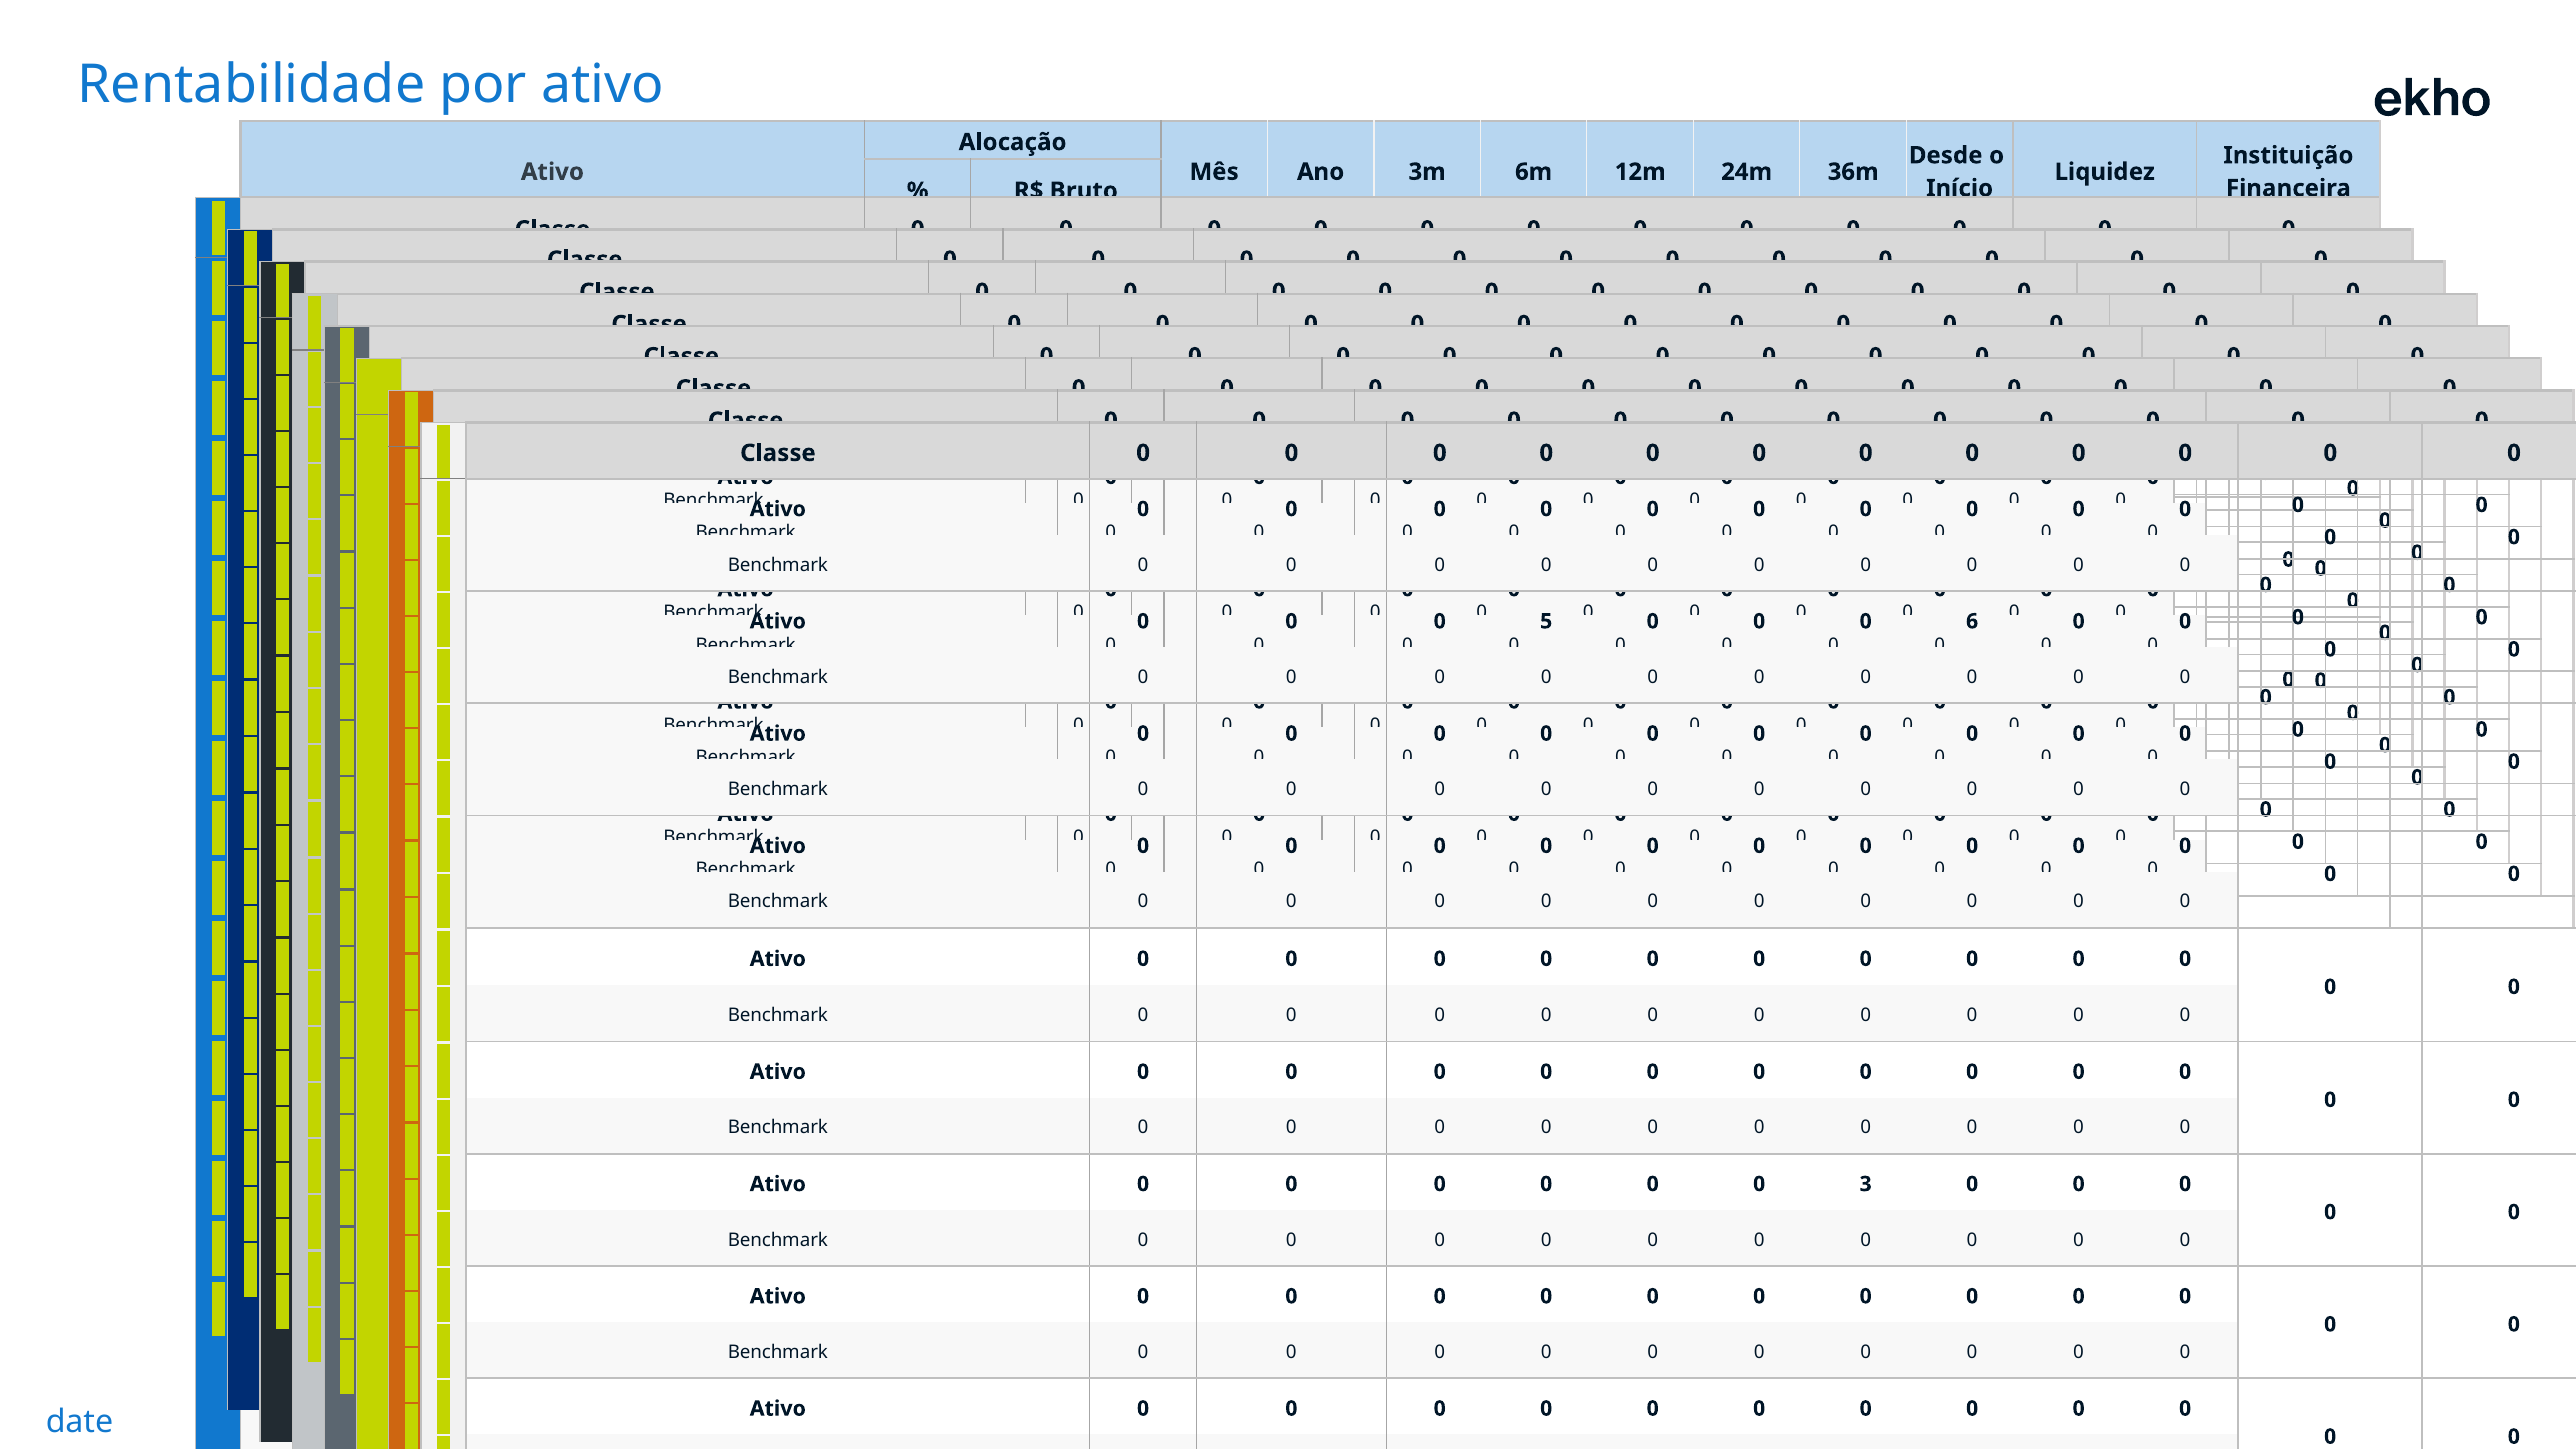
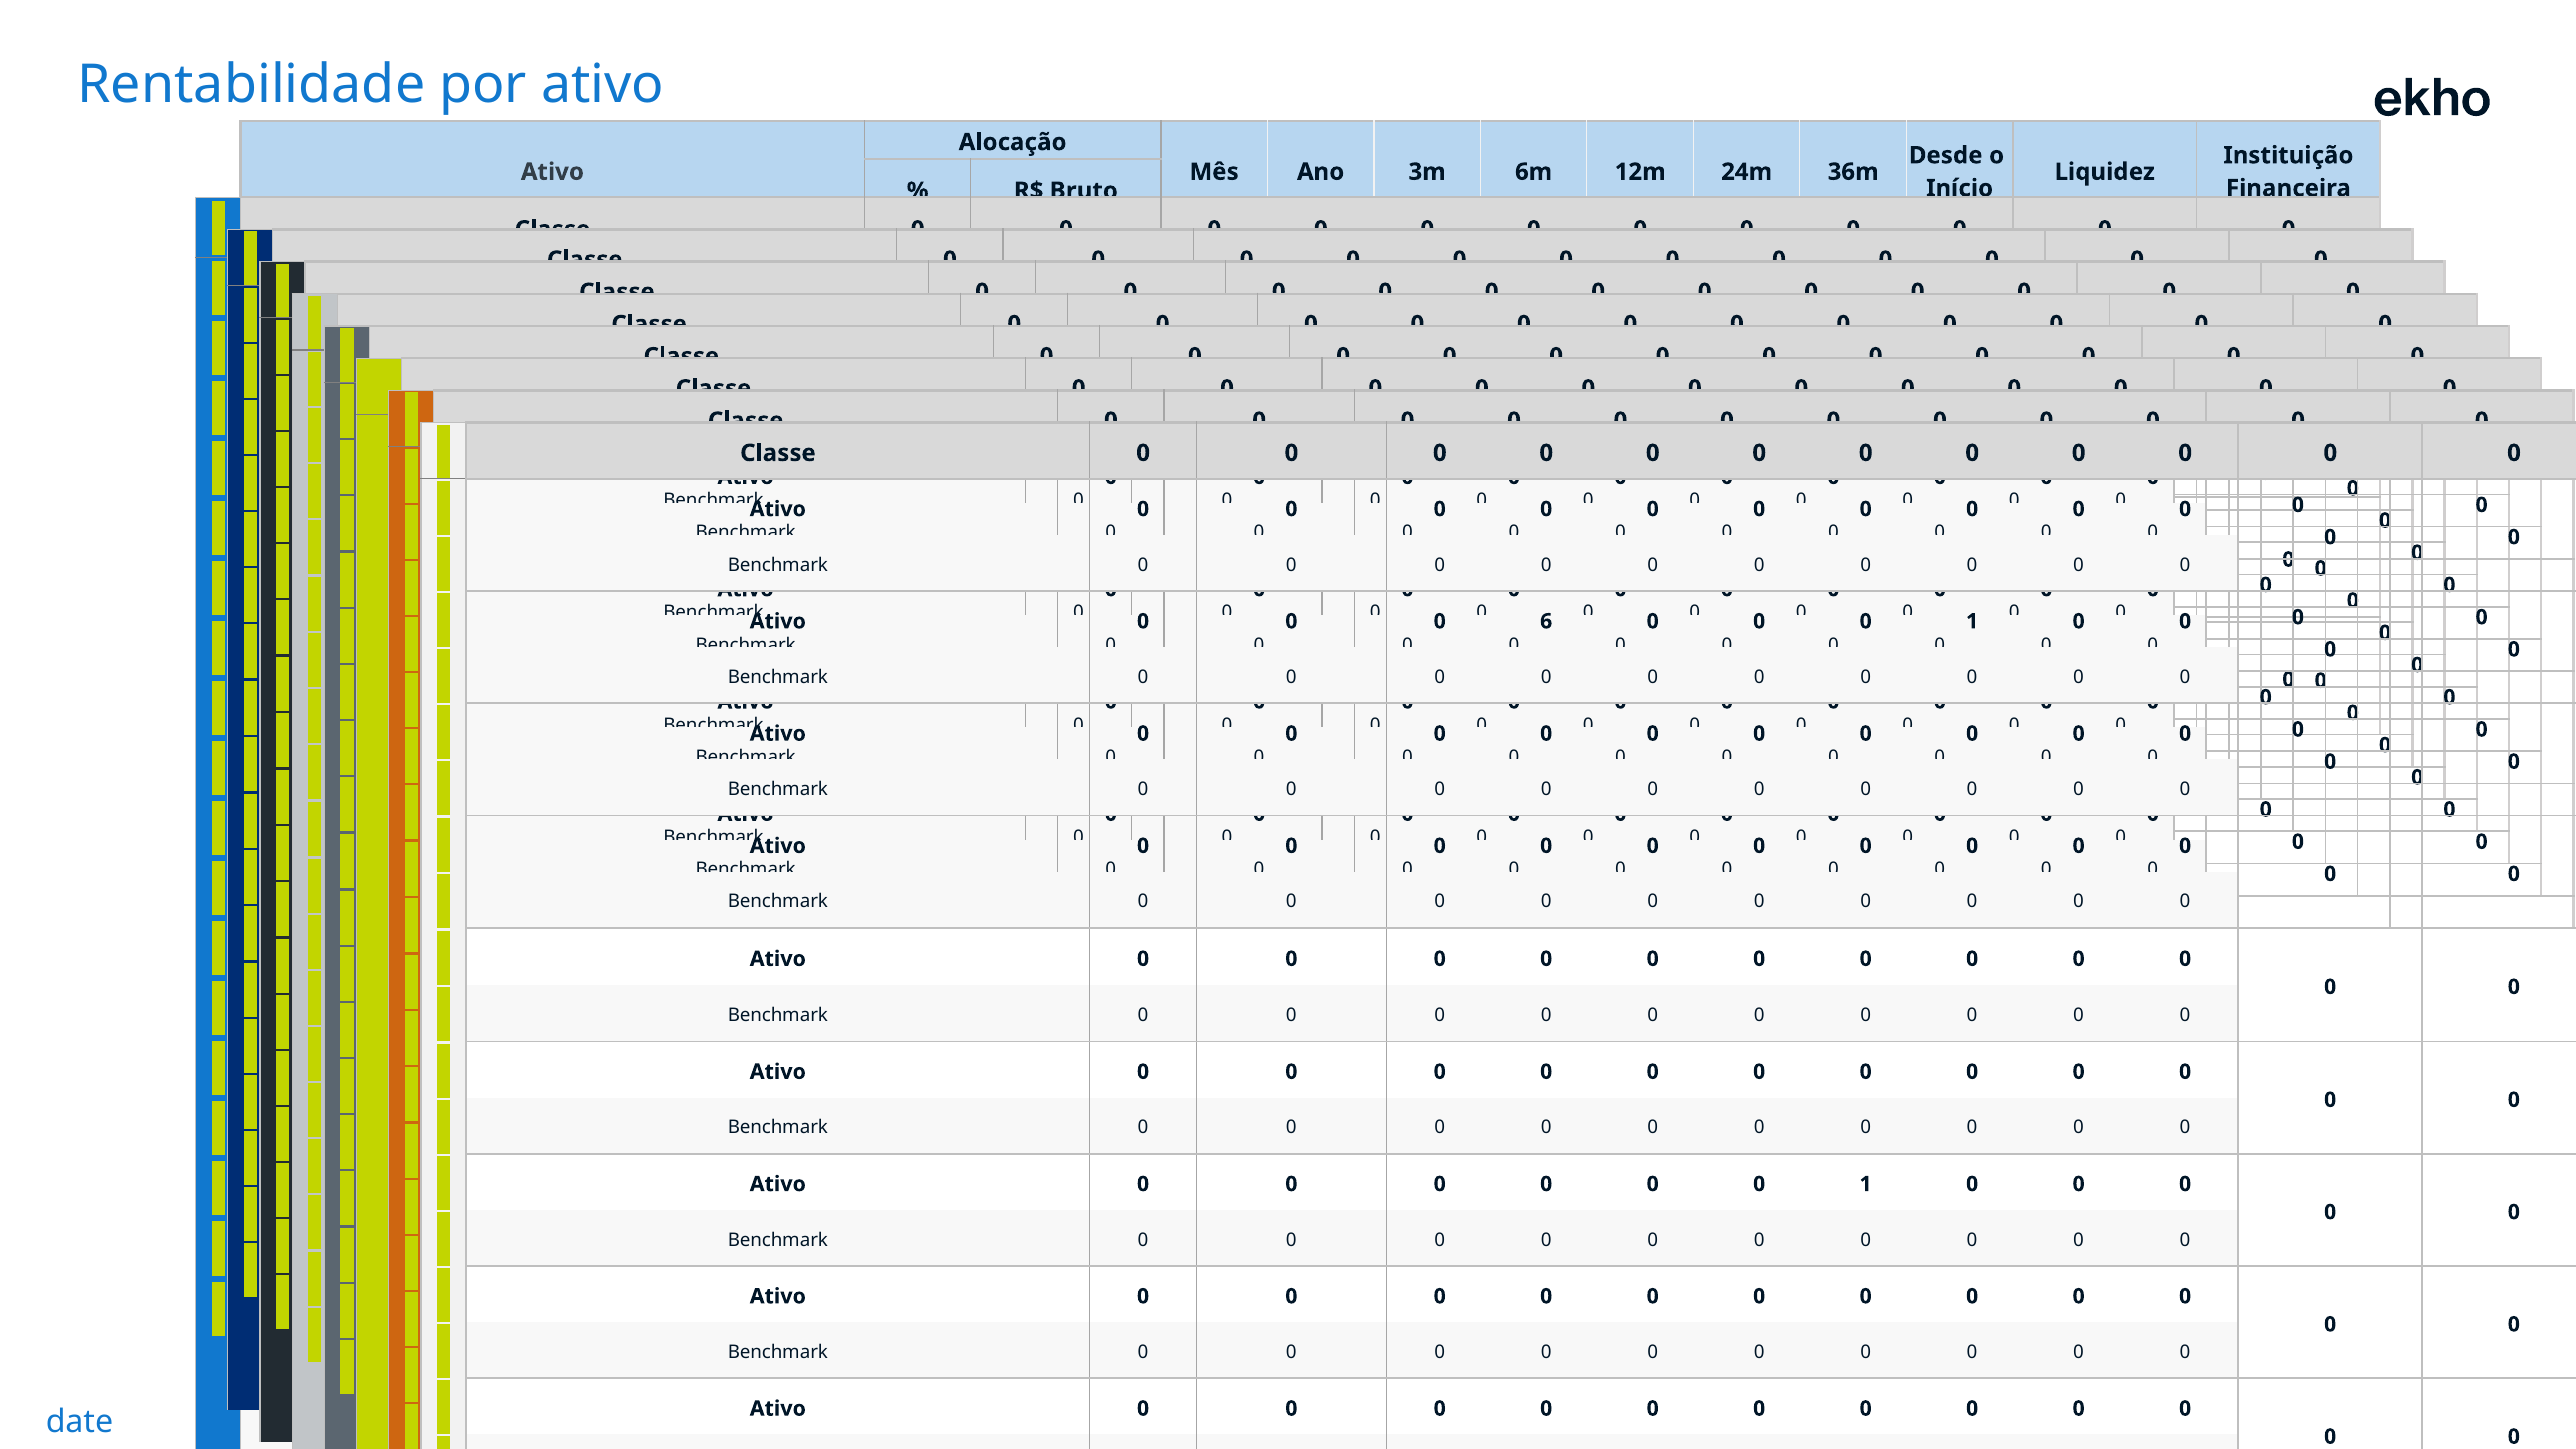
5: 5 -> 6 (1546, 621)
6: 6 -> 1 (1972, 621)
3: 3 -> 1 (1866, 1184)
